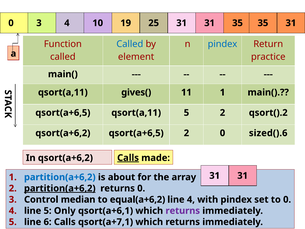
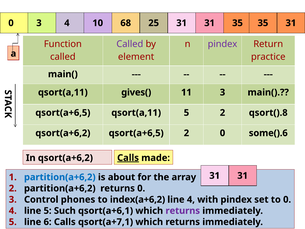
19: 19 -> 68 (126, 23)
Called colour: blue -> purple (130, 44)
pindex colour: blue -> purple (222, 44)
11 1: 1 -> 3 (223, 92)
qsort().2: qsort().2 -> qsort().8 (268, 113)
sized().6: sized().6 -> some().6 (268, 133)
partition(a+6,2 underline: present -> none (60, 188)
median: median -> phones (78, 199)
equal(a+6,2: equal(a+6,2 -> index(a+6,2 (138, 199)
Only: Only -> Such (65, 211)
